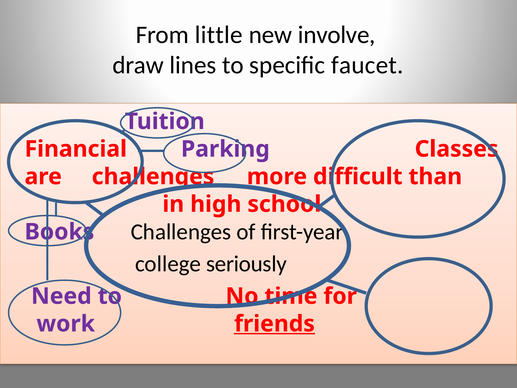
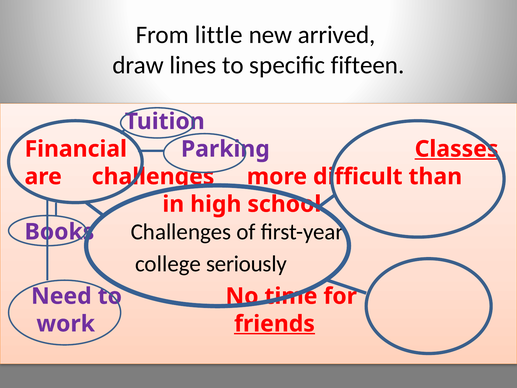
involve: involve -> arrived (337, 35)
faucet: faucet -> fifteen (368, 65)
Classes underline: none -> present (457, 149)
